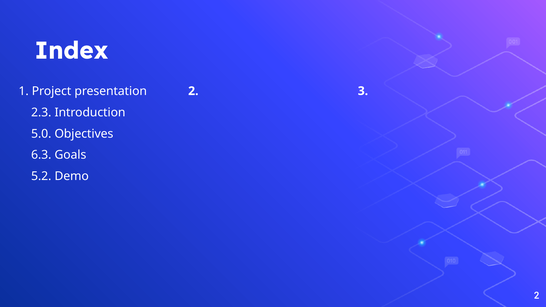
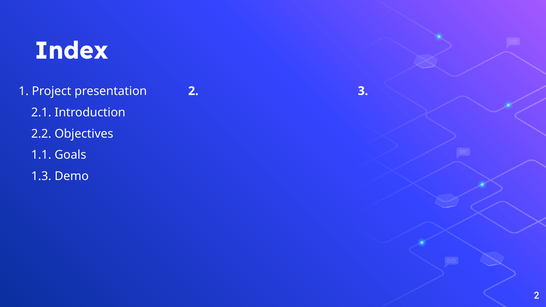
2.3: 2.3 -> 2.1 (41, 112)
5.0: 5.0 -> 2.2 (41, 134)
6.3: 6.3 -> 1.1 (41, 155)
5.2: 5.2 -> 1.3 (41, 176)
